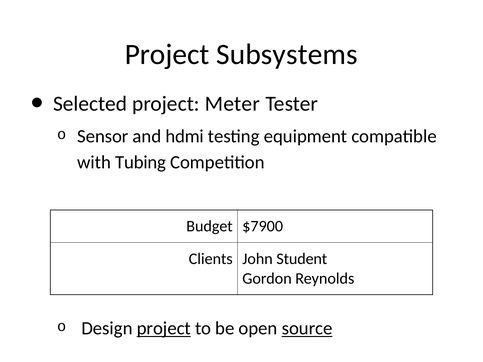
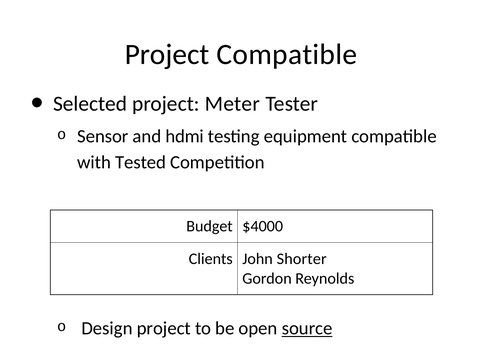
Project Subsystems: Subsystems -> Compatible (287, 54)
Tubing: Tubing -> Tested (141, 162)
$7900: $7900 -> $4000 (263, 227)
Student: Student -> Shorter (302, 259)
project underline: present -> none (164, 329)
